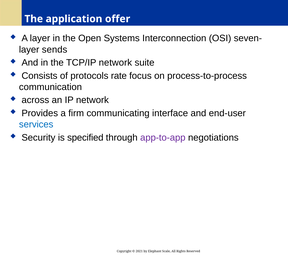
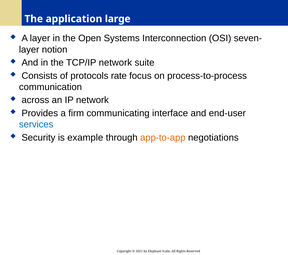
offer: offer -> large (118, 19)
sends: sends -> notion (55, 50)
specified: specified -> example (85, 138)
app-to-app colour: purple -> orange (163, 138)
